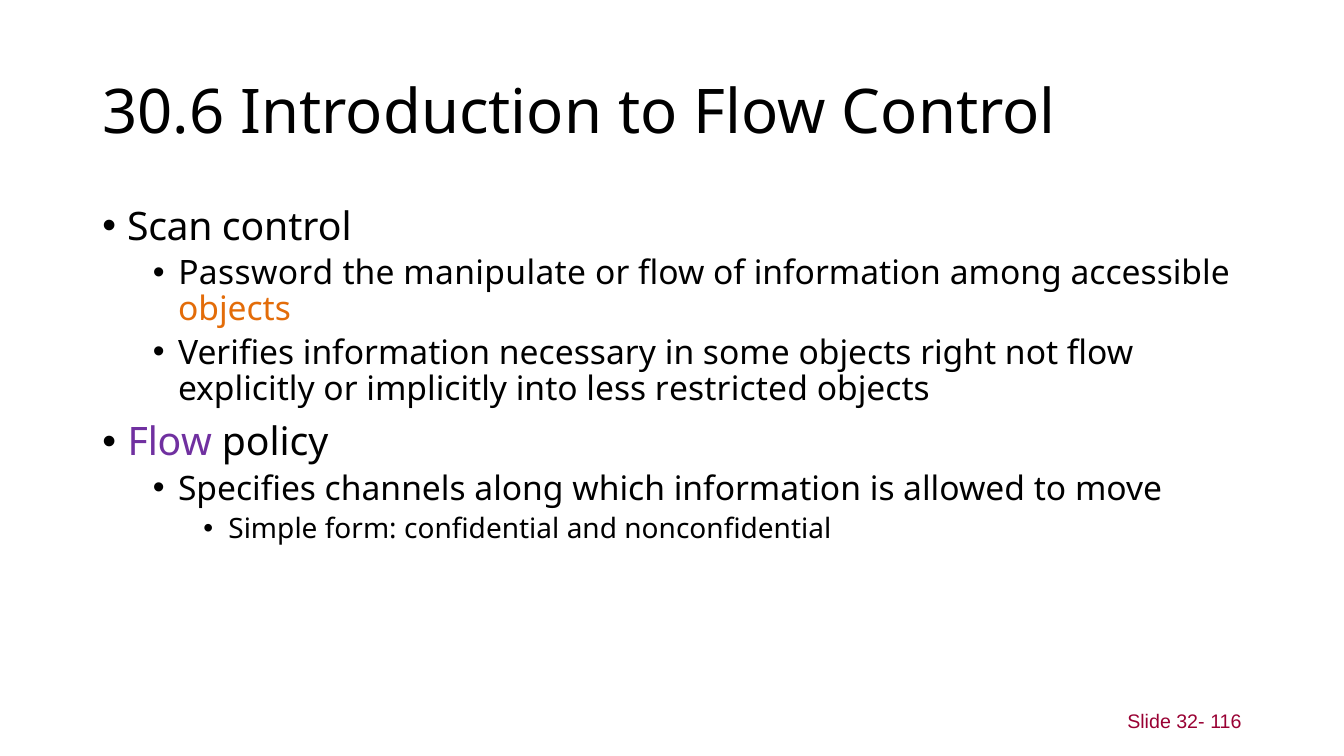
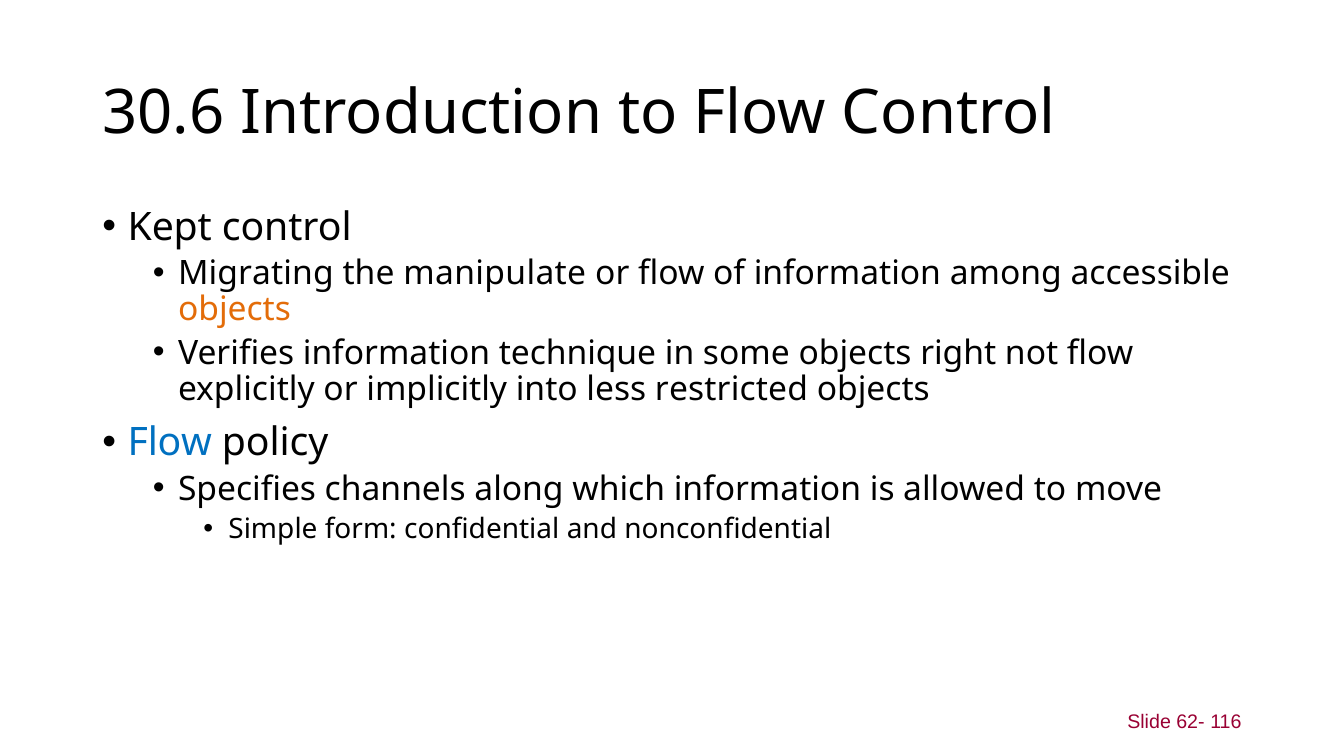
Scan: Scan -> Kept (170, 227)
Password: Password -> Migrating (256, 274)
necessary: necessary -> technique (577, 353)
Flow colour: purple -> blue (170, 443)
32-: 32- -> 62- (1190, 722)
